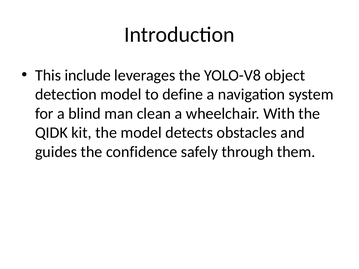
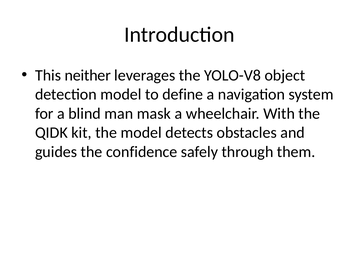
include: include -> neither (88, 75)
clean: clean -> mask (154, 114)
